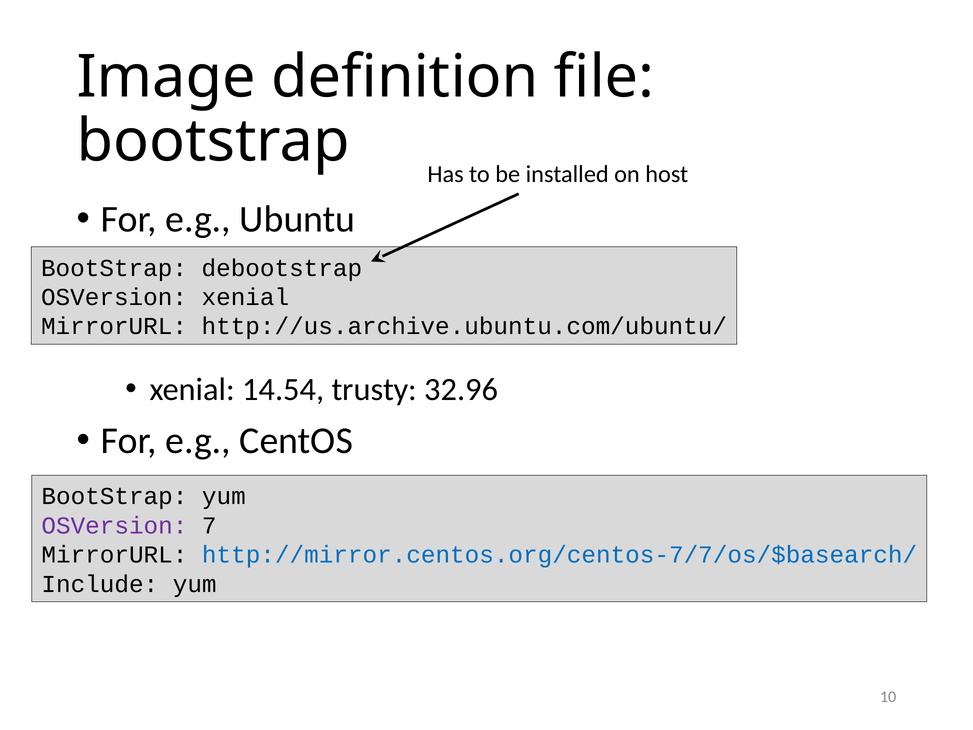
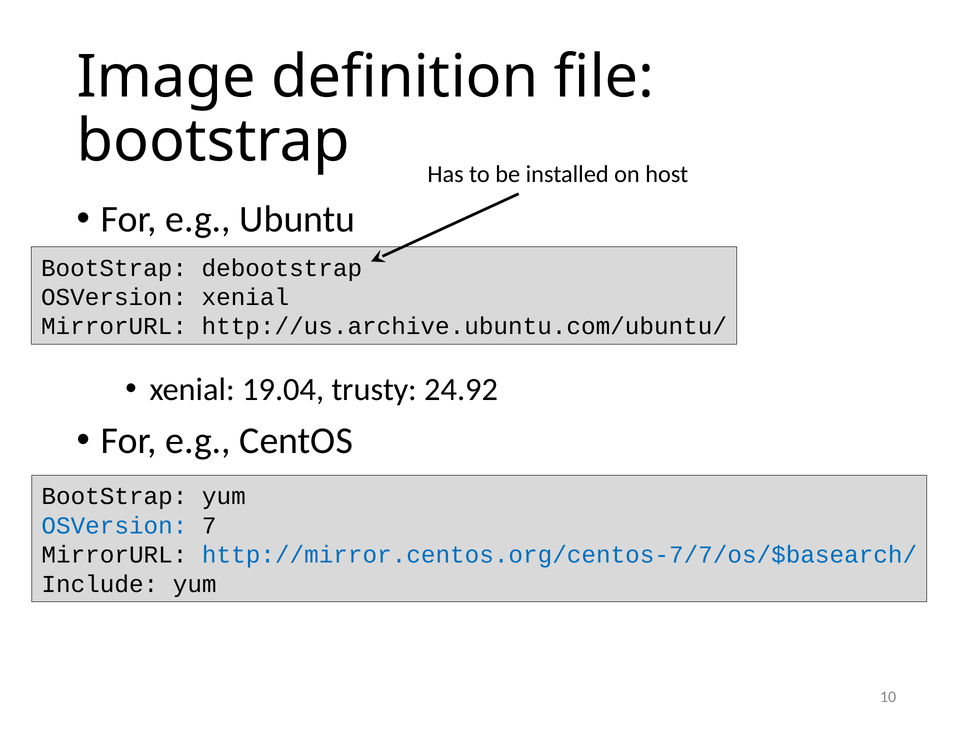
14.54: 14.54 -> 19.04 (283, 389)
32.96: 32.96 -> 24.92 (461, 389)
OSVersion colour: purple -> blue (114, 525)
